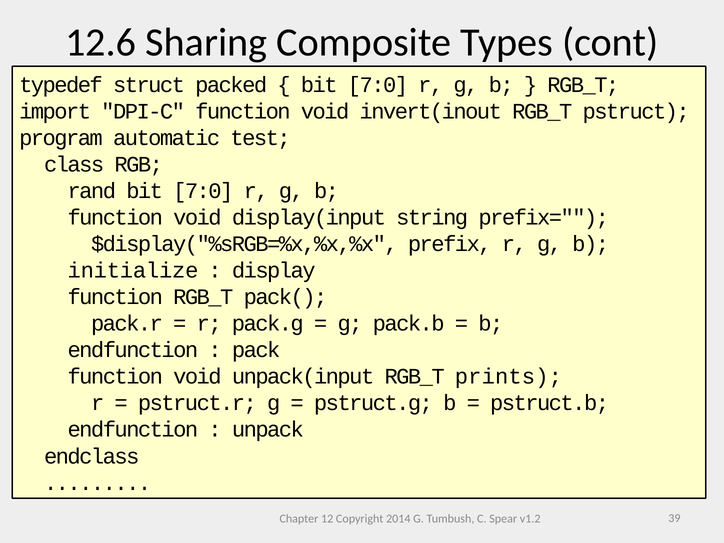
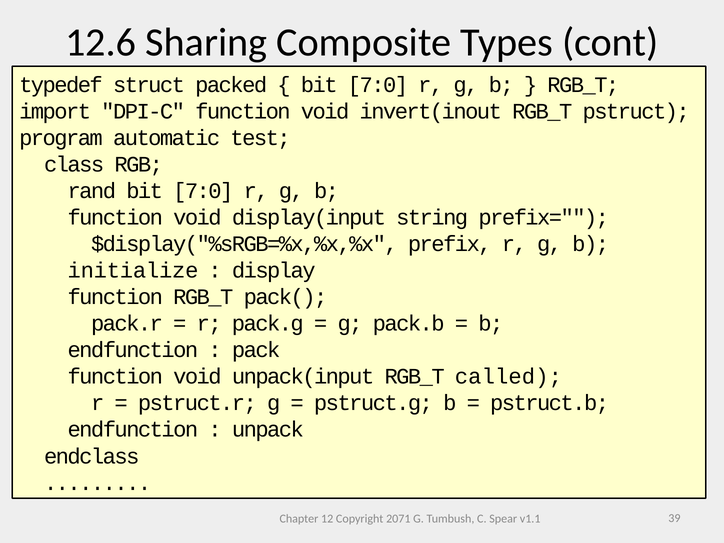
prints: prints -> called (508, 377)
2014: 2014 -> 2071 (398, 519)
v1.2: v1.2 -> v1.1 (530, 519)
